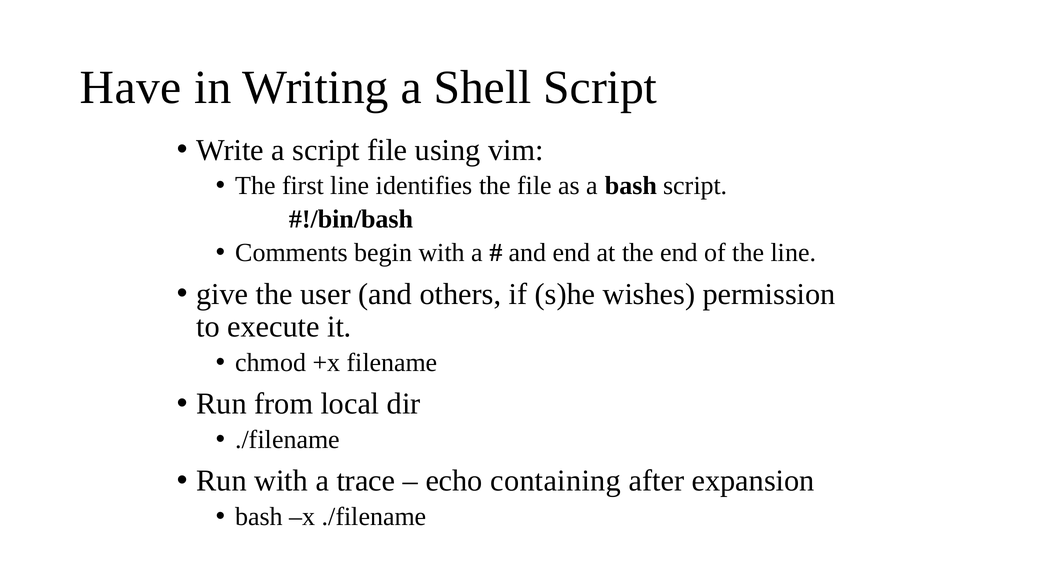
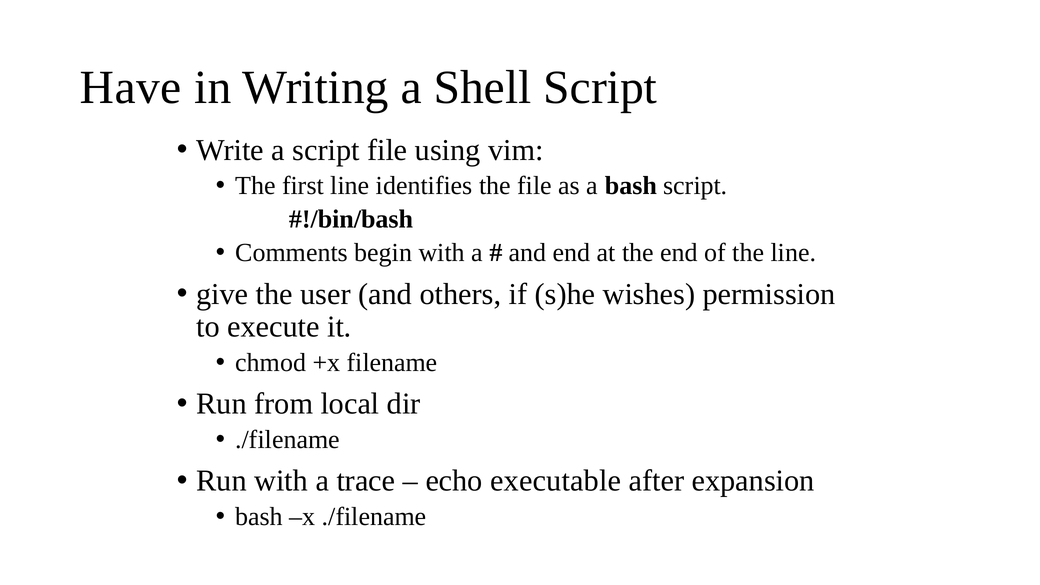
containing: containing -> executable (556, 481)
